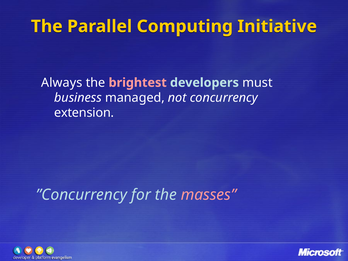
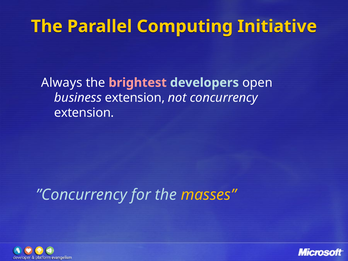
must: must -> open (257, 83)
business managed: managed -> extension (135, 98)
masses colour: pink -> yellow (209, 195)
